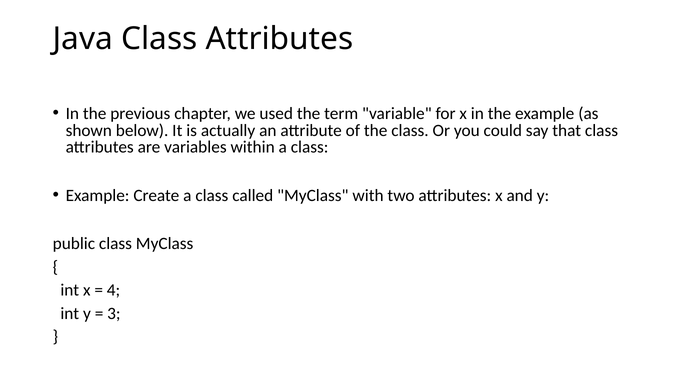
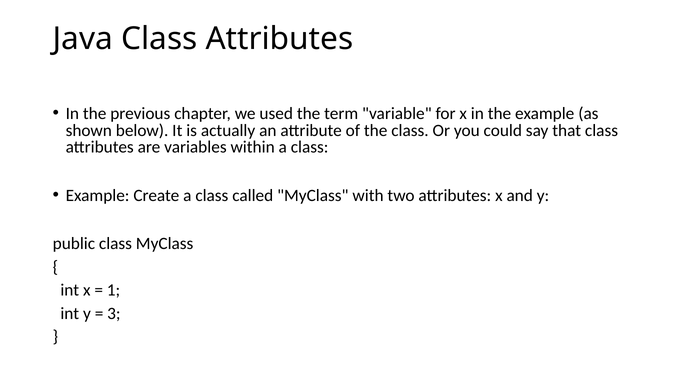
4: 4 -> 1 (114, 291)
